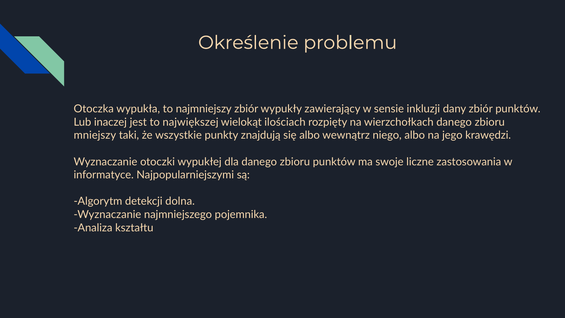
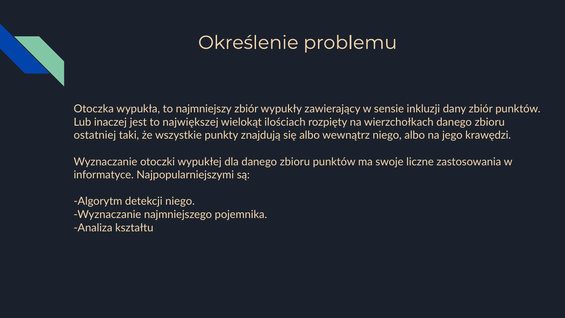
mniejszy: mniejszy -> ostatniej (95, 135)
detekcji dolna: dolna -> niego (180, 201)
